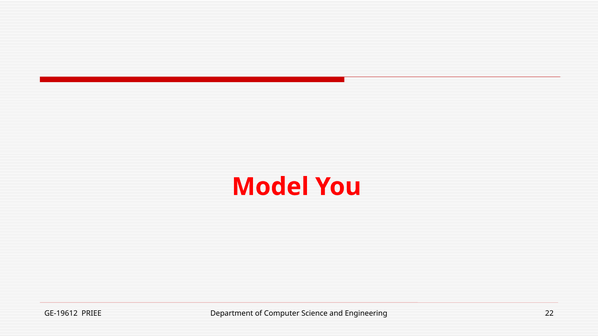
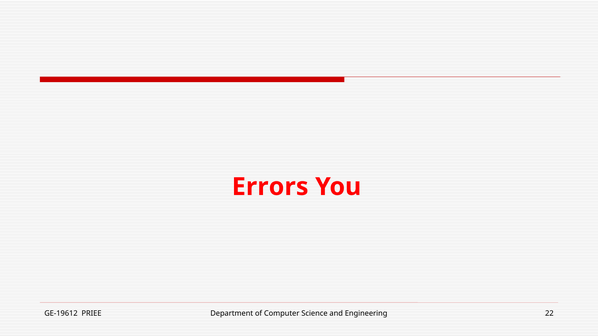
Model: Model -> Errors (270, 187)
